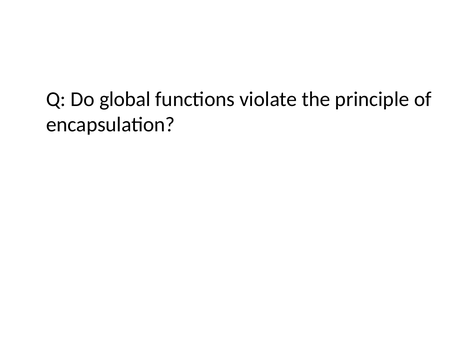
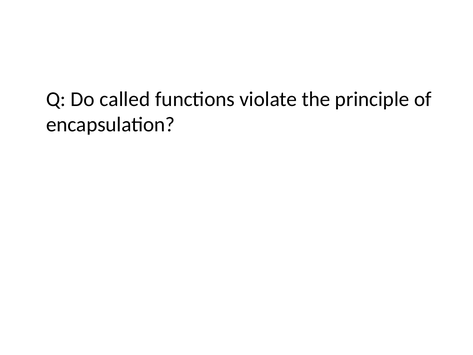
global: global -> called (125, 99)
